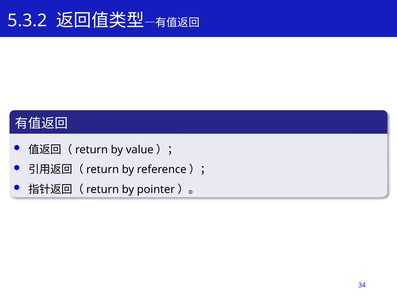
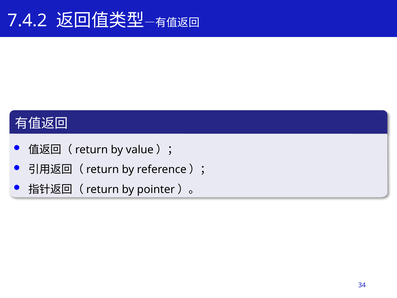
5.3.2: 5.3.2 -> 7.4.2 (27, 21)
